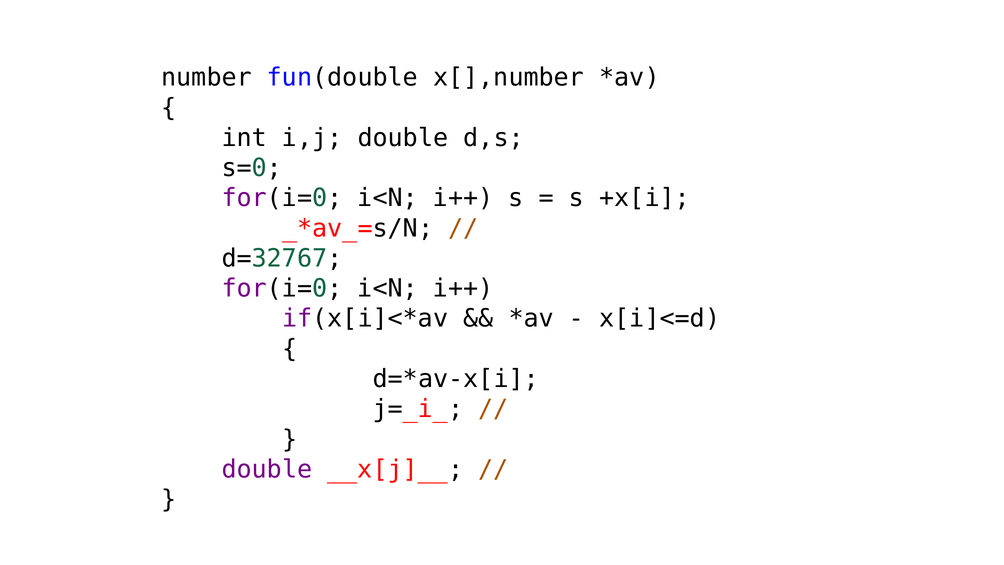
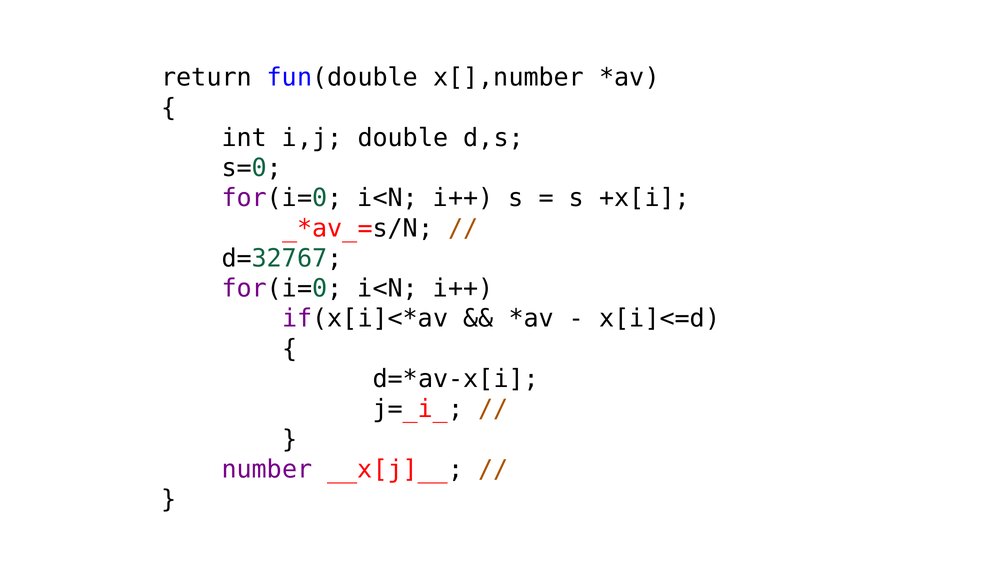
number: number -> return (207, 78)
double: double -> number (267, 469)
